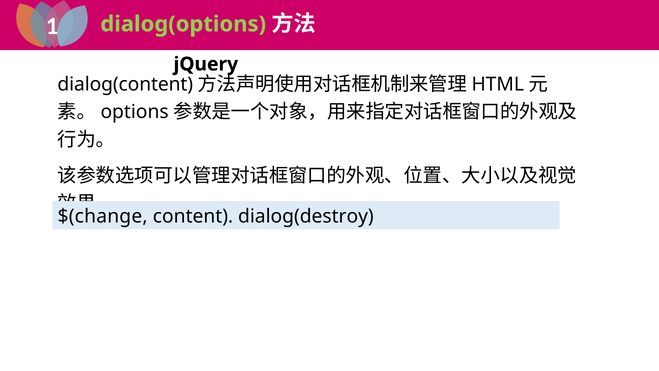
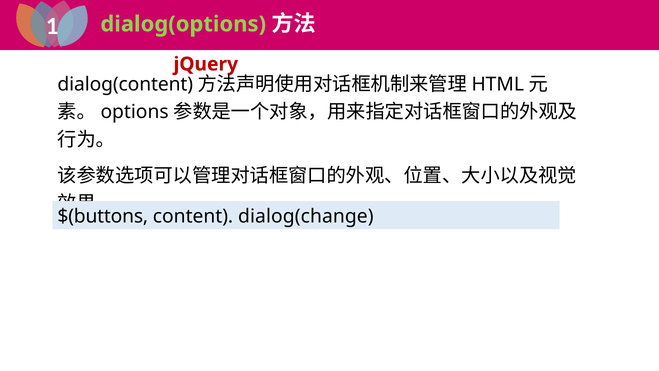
jQuery colour: black -> red (206, 64)
$(change: $(change -> $(buttons (103, 216)
dialog(destroy: dialog(destroy -> dialog(change (306, 216)
